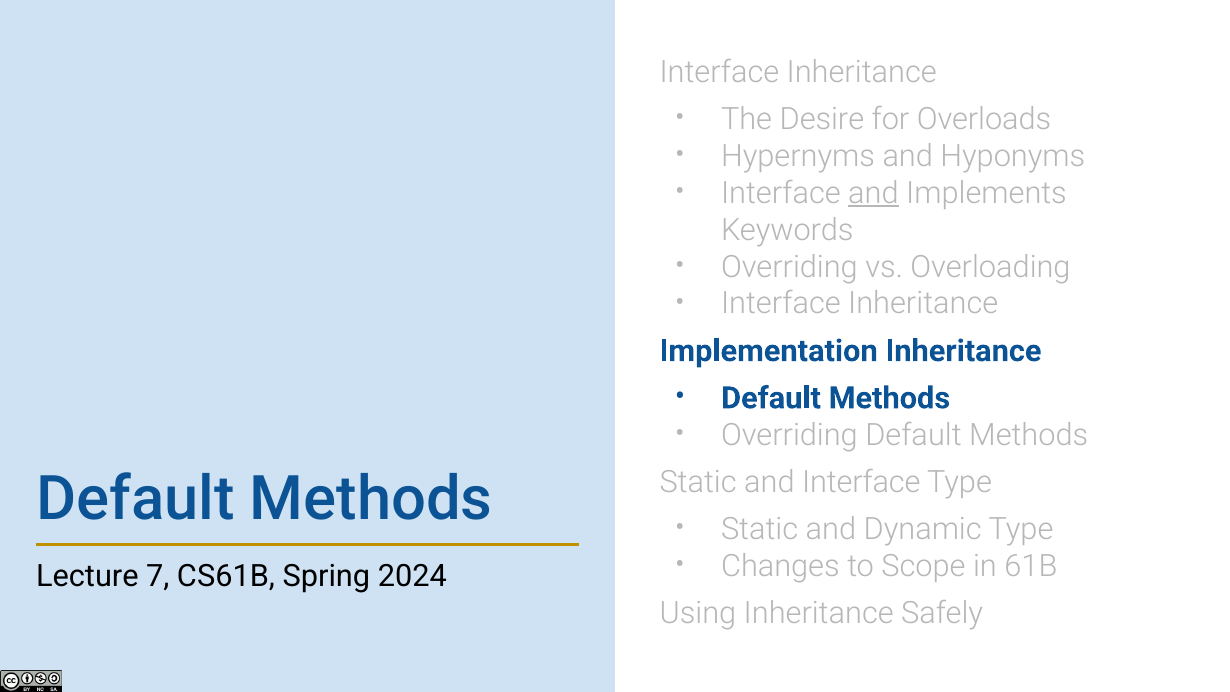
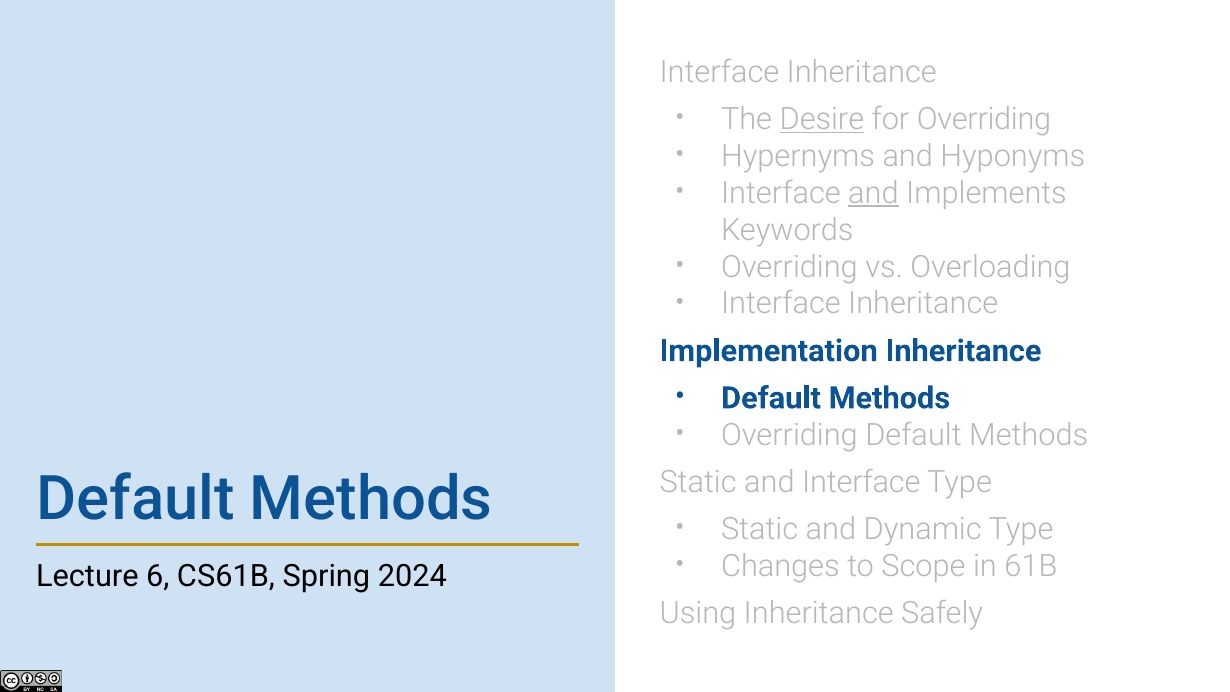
Desire underline: none -> present (822, 119)
for Overloads: Overloads -> Overriding (984, 119)
7: 7 -> 6 (158, 576)
